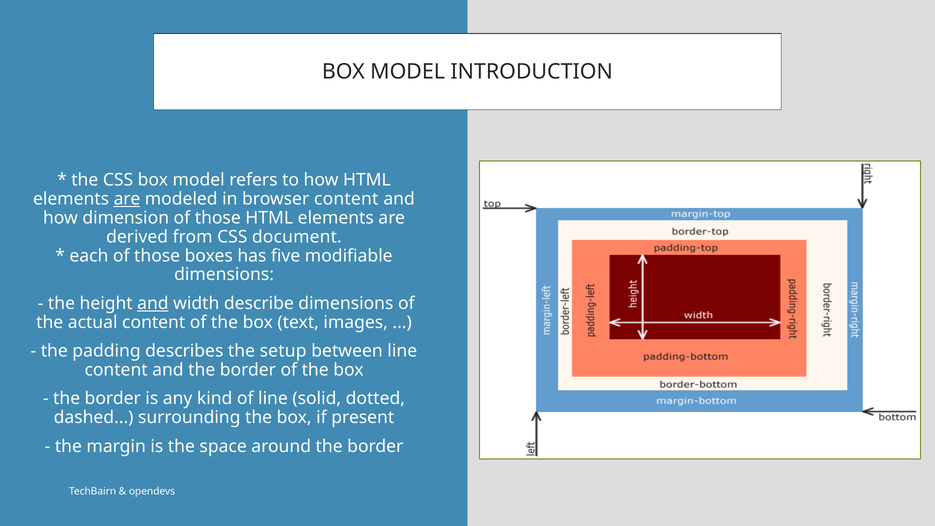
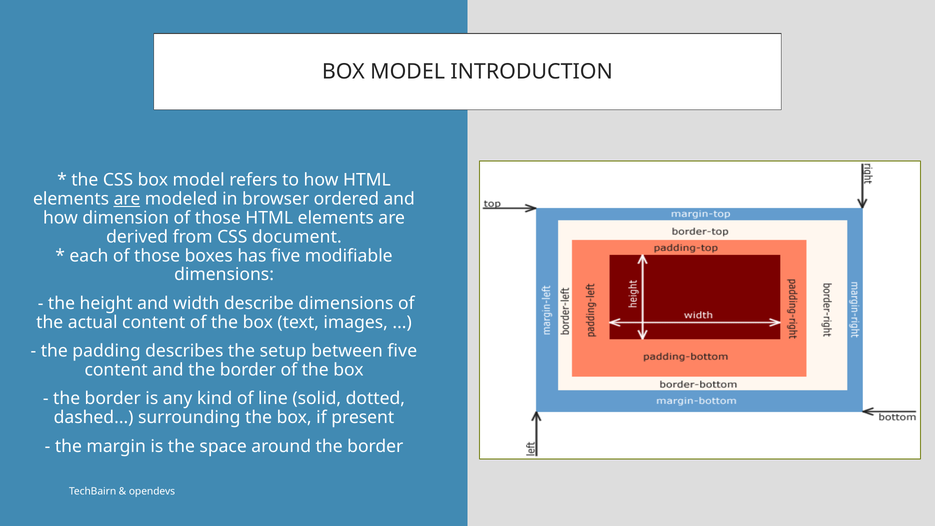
browser content: content -> ordered (346, 199)
and underline: present -> none (153, 303)
between line: line -> five (402, 351)
